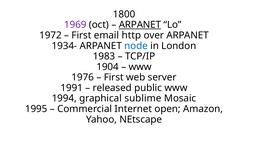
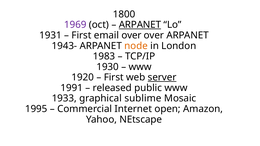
1972: 1972 -> 1931 (51, 35)
email http: http -> over (131, 35)
1934-: 1934- -> 1943- (64, 46)
node colour: blue -> orange (136, 46)
1904: 1904 -> 1930 (108, 67)
1976: 1976 -> 1920 (83, 77)
server underline: none -> present (162, 77)
1994: 1994 -> 1933 (64, 99)
